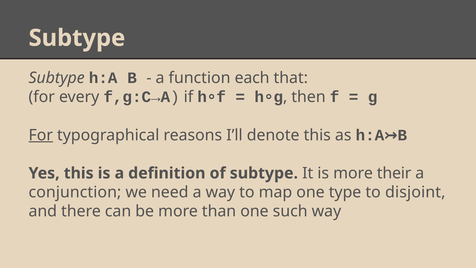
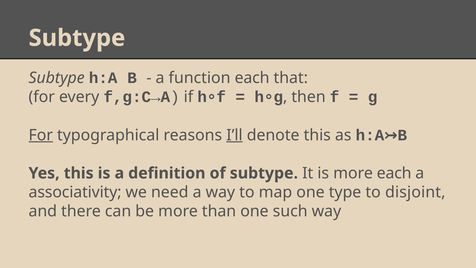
I’ll underline: none -> present (234, 135)
more their: their -> each (394, 173)
conjunction: conjunction -> associativity (75, 192)
